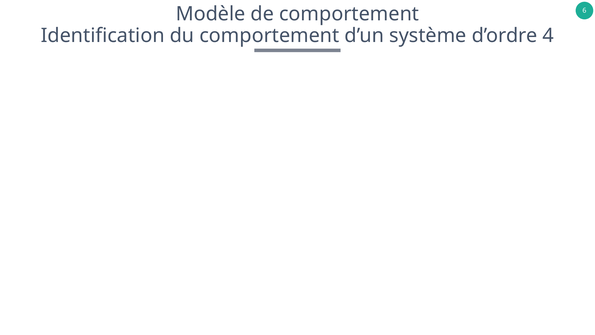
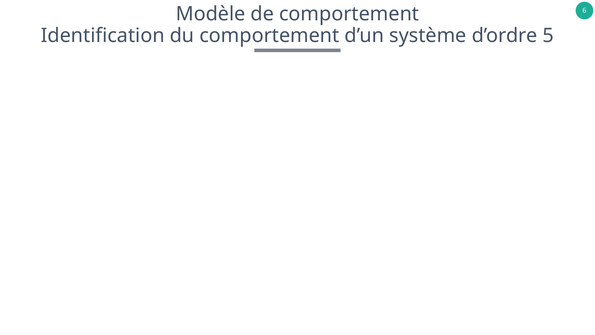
4: 4 -> 5 (548, 36)
